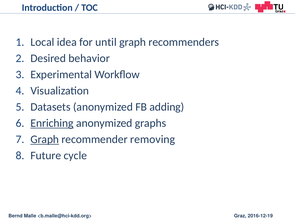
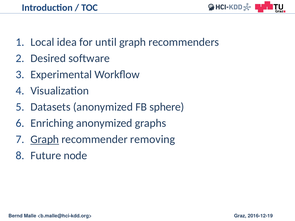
behavior: behavior -> software (89, 58)
adding: adding -> sphere (167, 107)
Enriching underline: present -> none (52, 123)
cycle: cycle -> node (75, 156)
